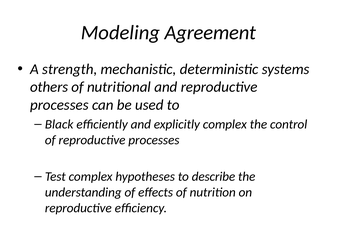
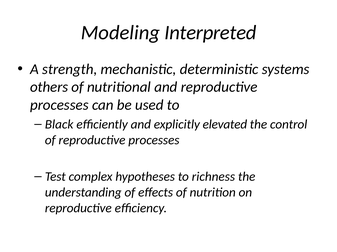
Agreement: Agreement -> Interpreted (210, 33)
explicitly complex: complex -> elevated (225, 125)
describe: describe -> richness (213, 177)
